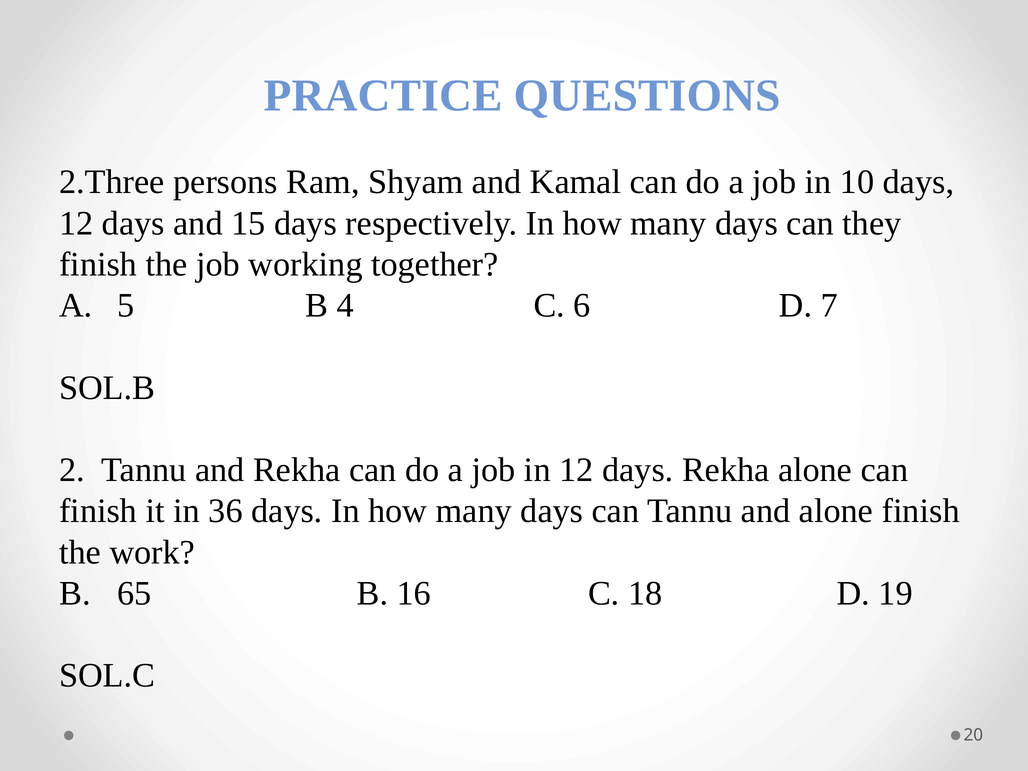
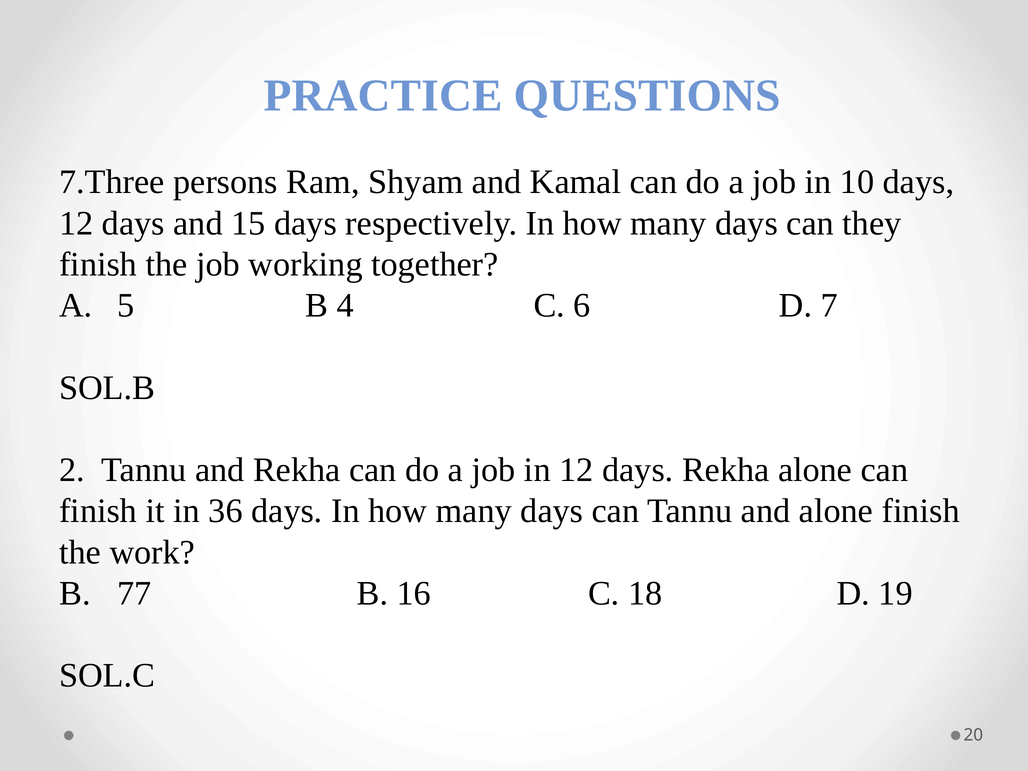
2.Three: 2.Three -> 7.Three (112, 182)
65: 65 -> 77 (134, 593)
